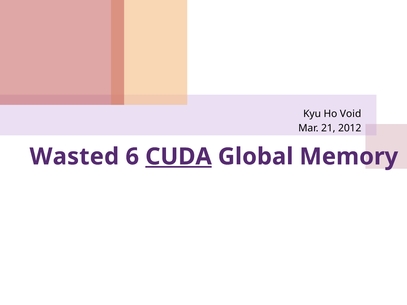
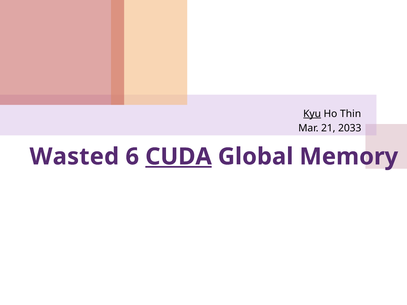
Kyu underline: none -> present (312, 114)
Void: Void -> Thin (351, 114)
2012: 2012 -> 2033 (350, 128)
